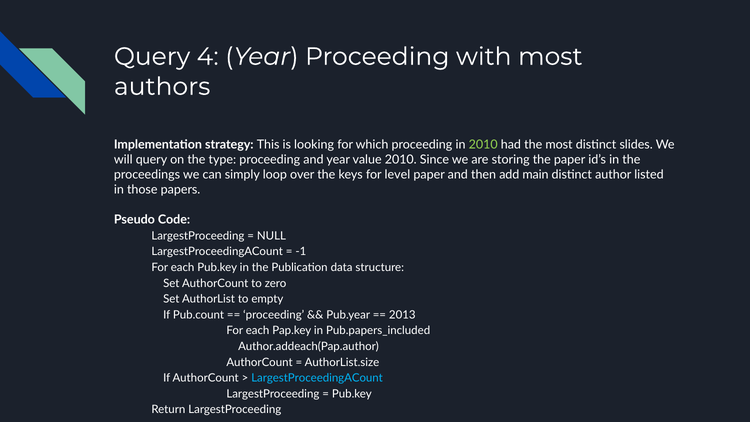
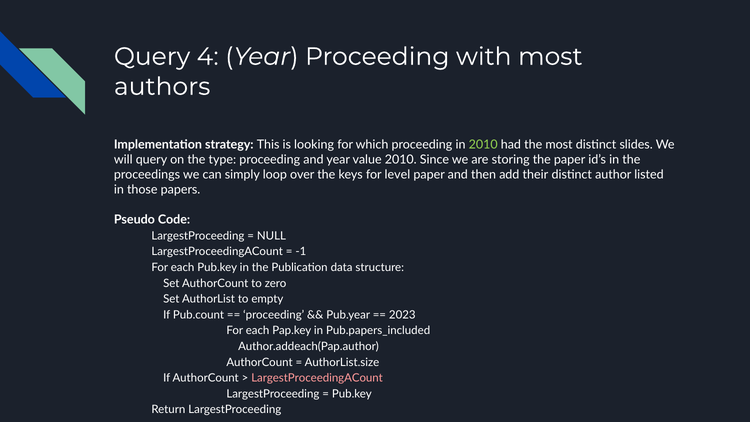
main: main -> their (535, 174)
2013: 2013 -> 2023 (402, 315)
LargestProceedingACount colour: light blue -> pink (317, 378)
